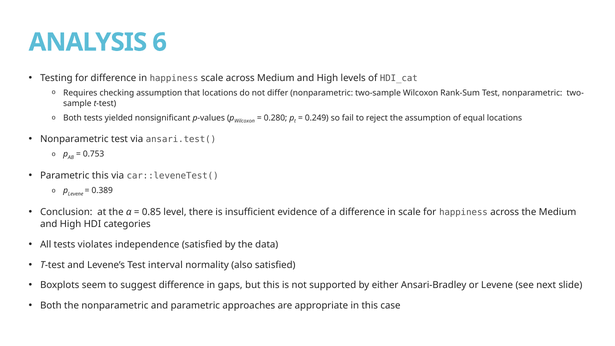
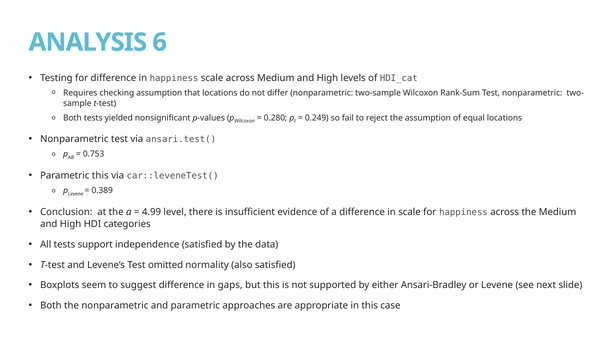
0.85: 0.85 -> 4.99 (151, 212)
violates: violates -> support (95, 244)
interval: interval -> omitted (166, 265)
